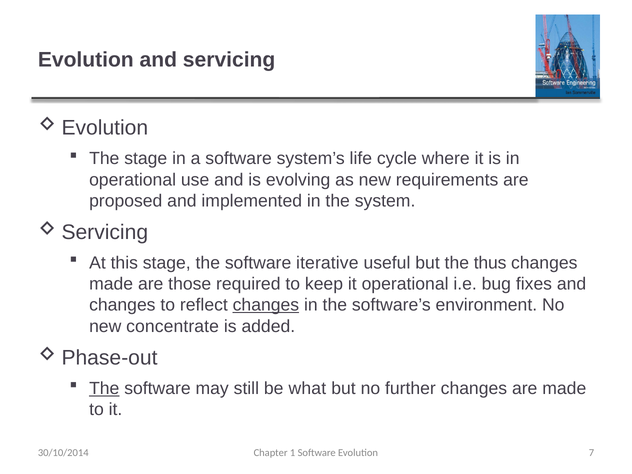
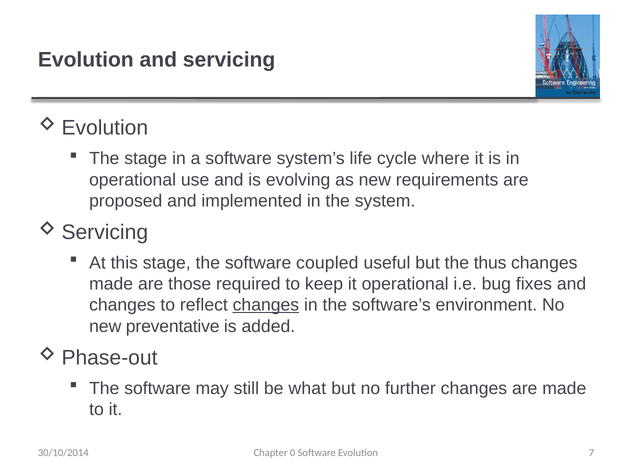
iterative: iterative -> coupled (327, 263)
concentrate: concentrate -> preventative (173, 326)
The underline: present -> none (104, 388)
1: 1 -> 0 (293, 453)
